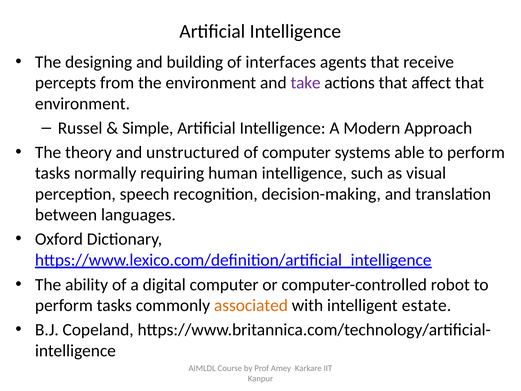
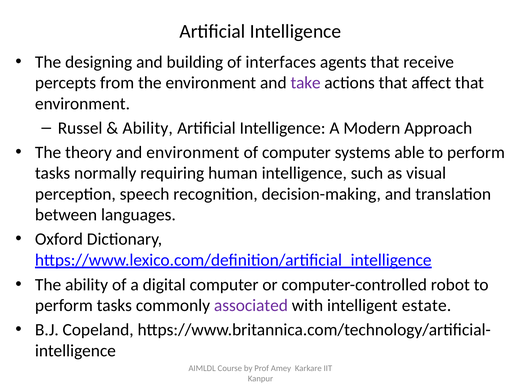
Simple: Simple -> Ability (148, 128)
and unstructured: unstructured -> environment (193, 152)
associated colour: orange -> purple (251, 305)
